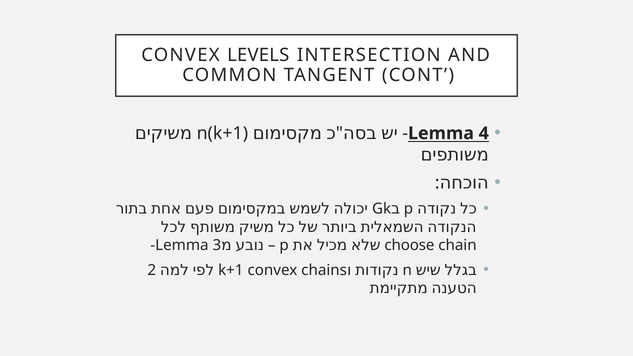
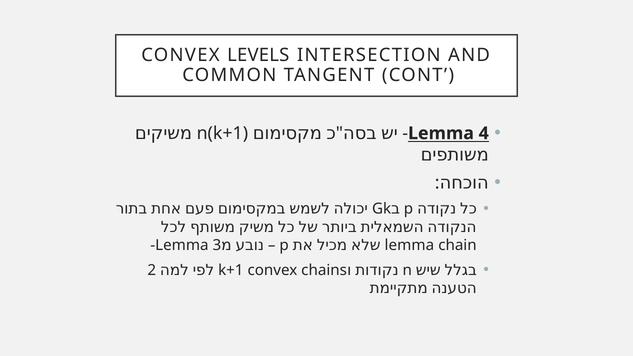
choose: choose -> lemma (409, 245)
